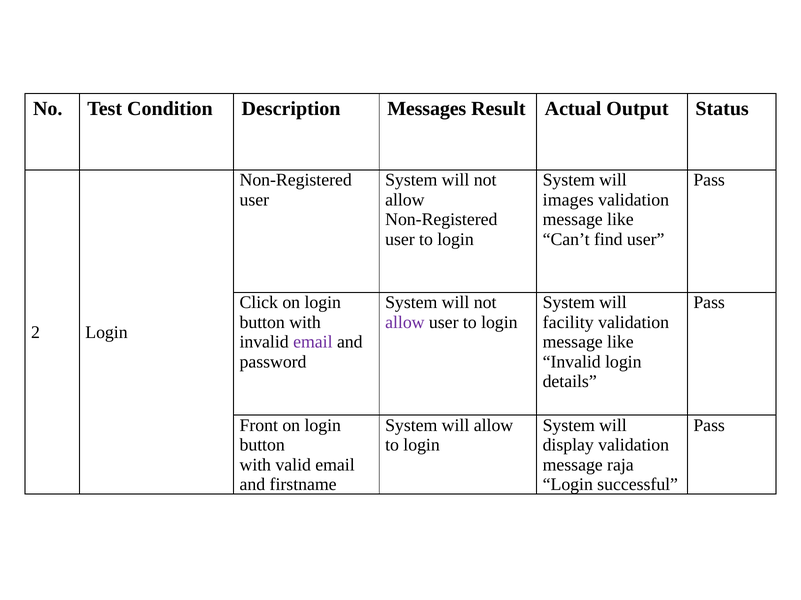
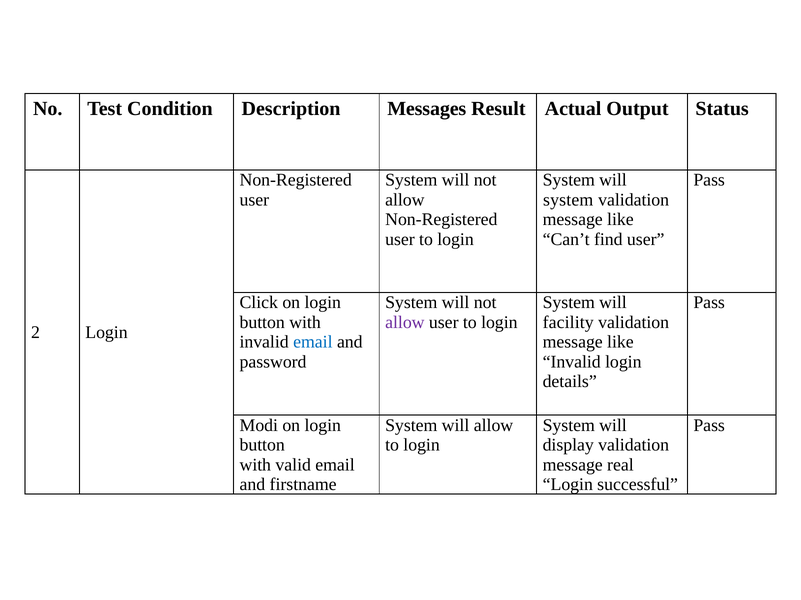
images: images -> system (568, 200)
email colour: purple -> blue (313, 343)
Front: Front -> Modi (259, 426)
raja: raja -> real (620, 465)
